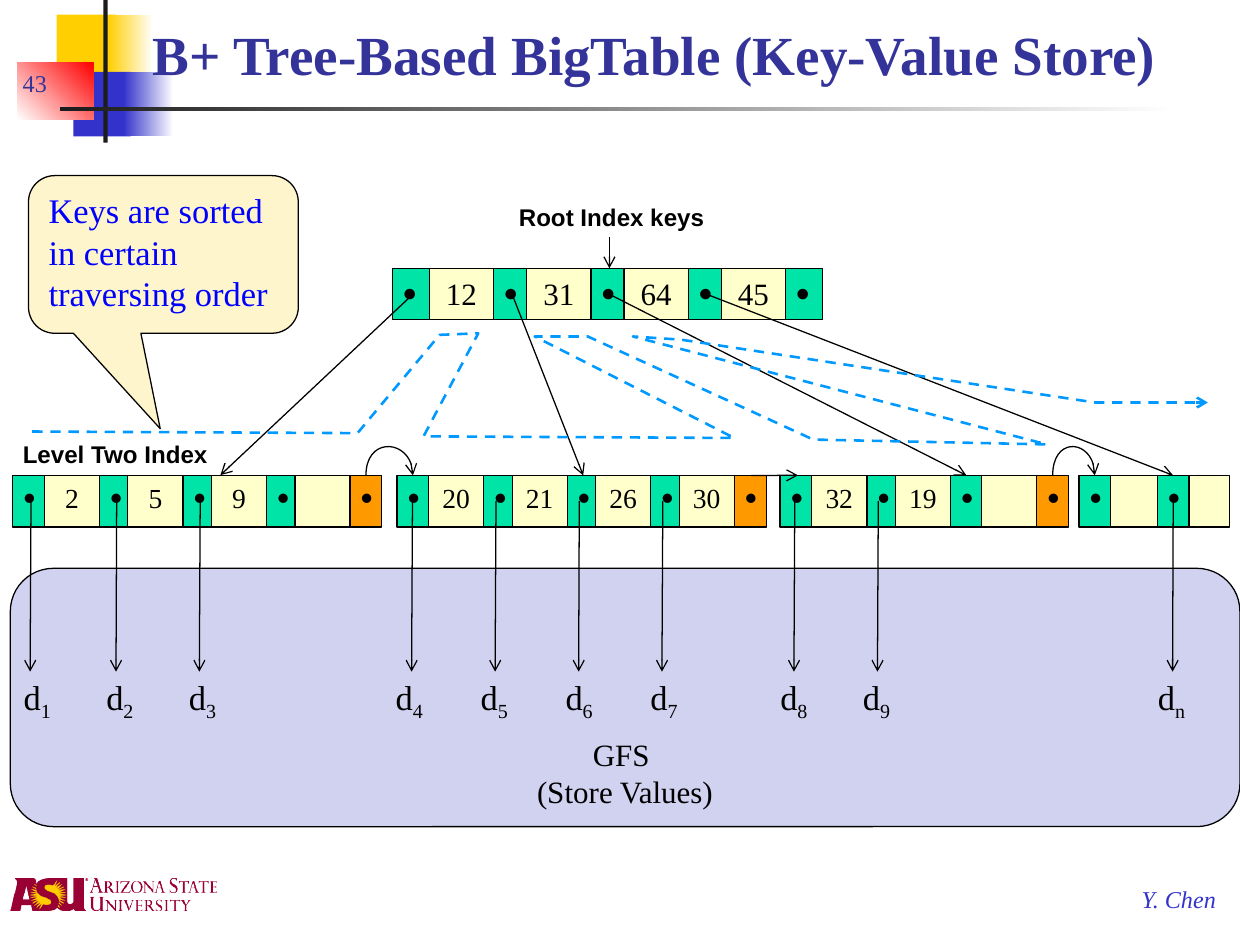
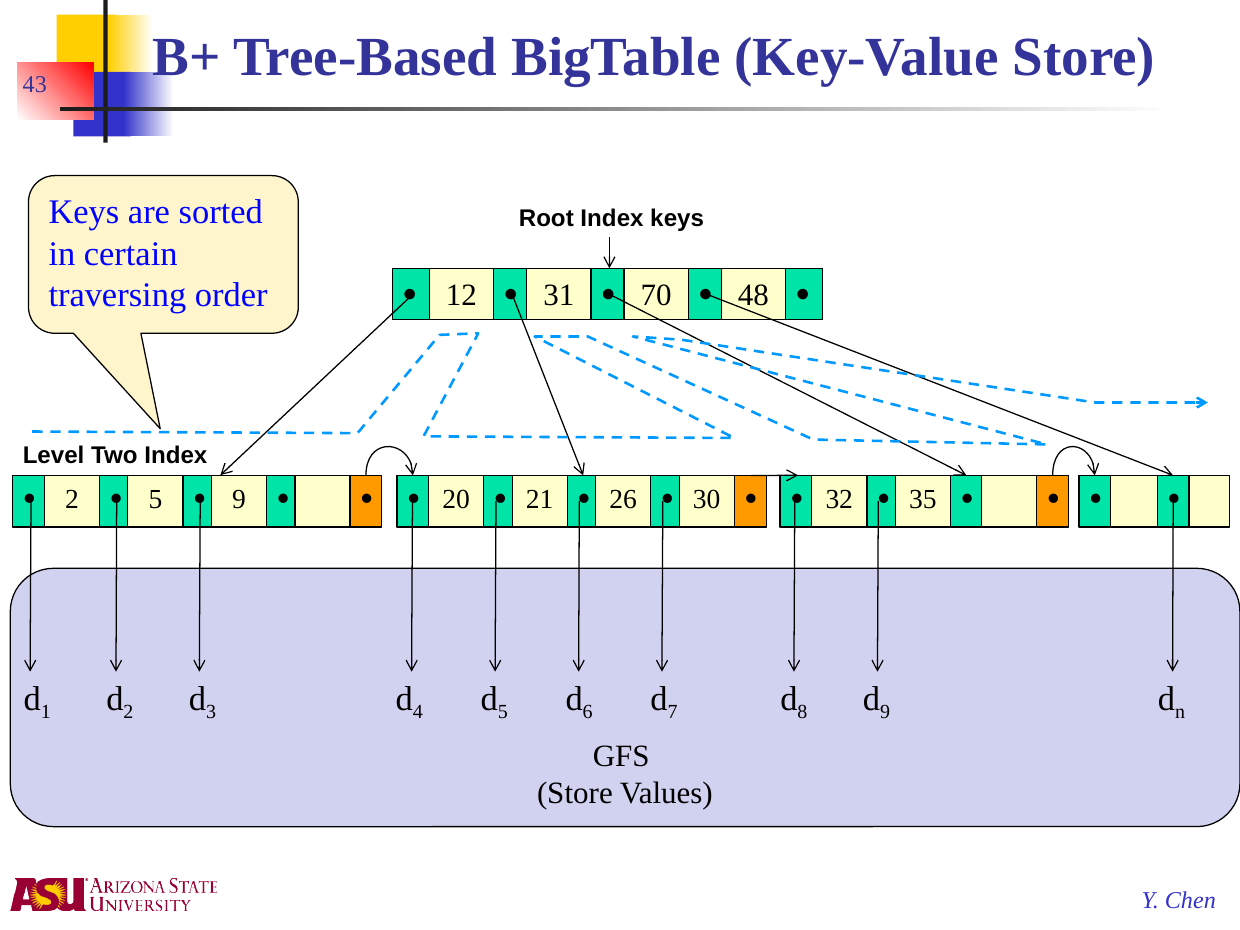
64: 64 -> 70 (656, 295)
45: 45 -> 48 (753, 295)
19: 19 -> 35 (923, 500)
